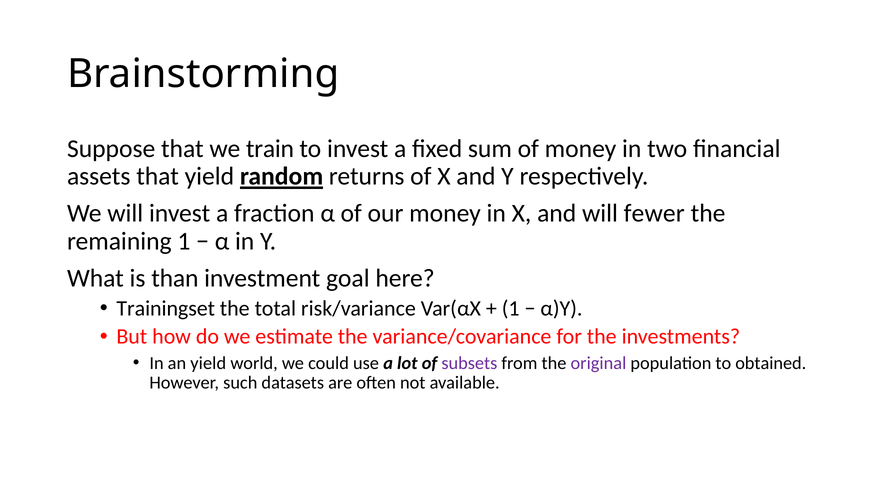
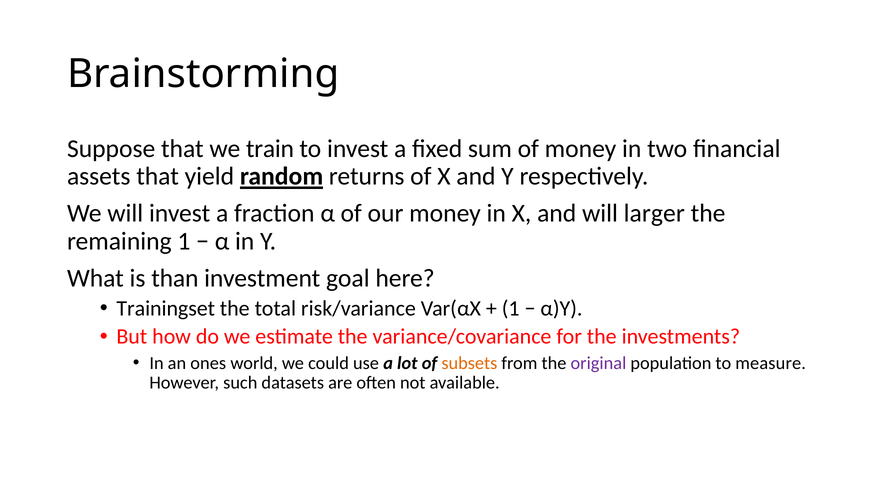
fewer: fewer -> larger (654, 213)
an yield: yield -> ones (208, 363)
subsets colour: purple -> orange (469, 363)
obtained: obtained -> measure (771, 363)
